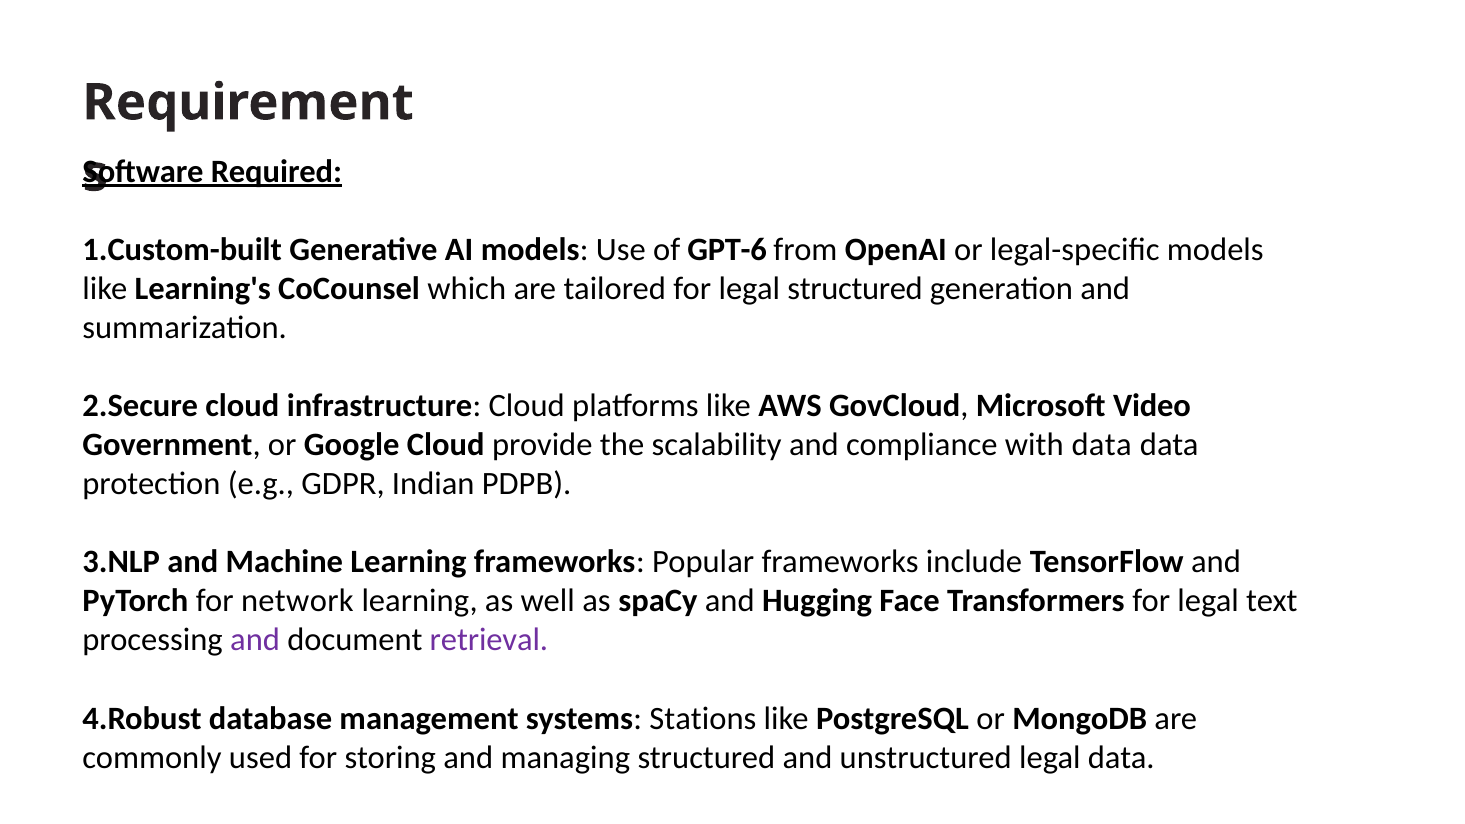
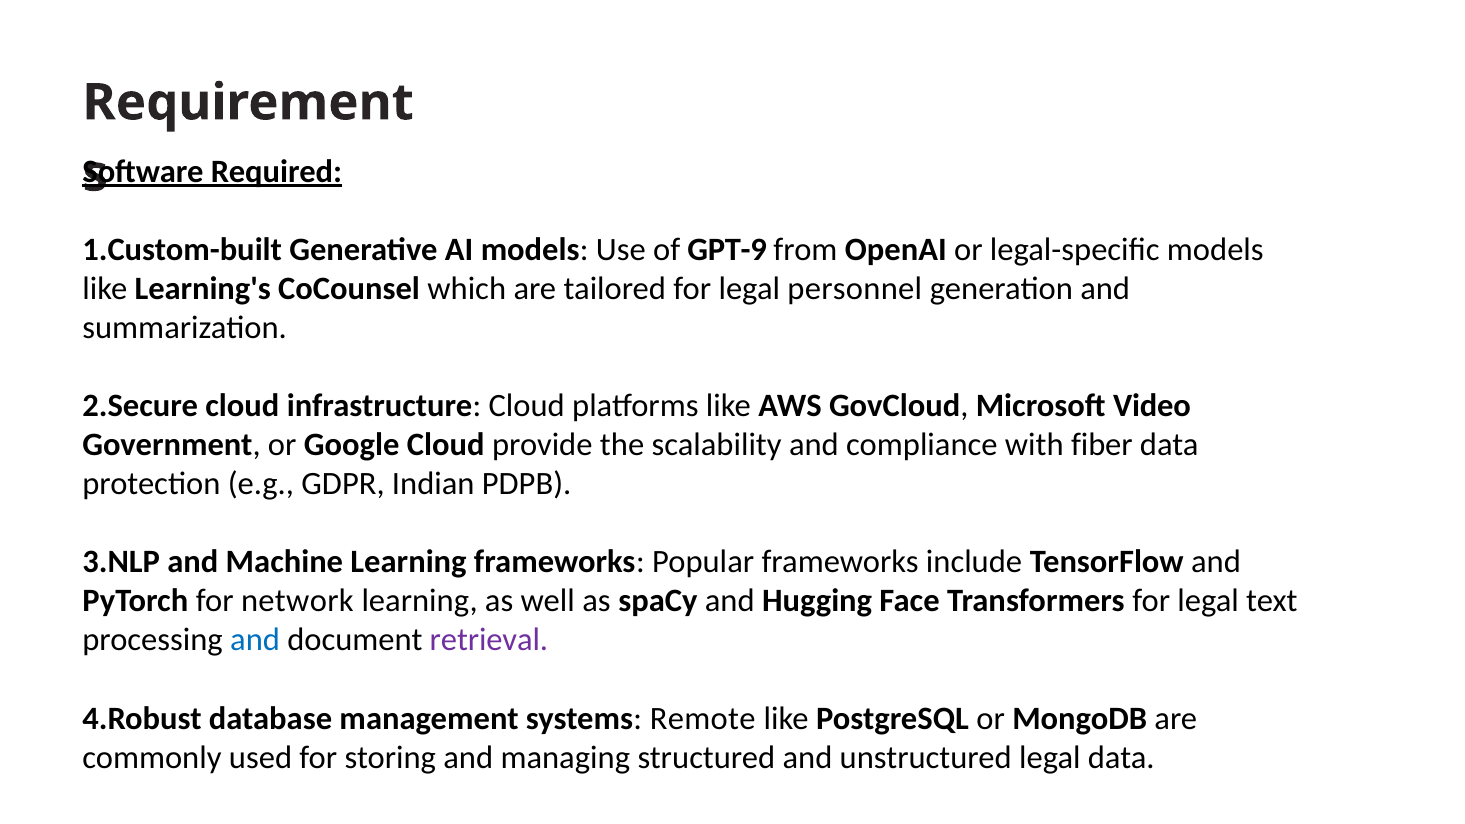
GPT-6: GPT-6 -> GPT-9 (727, 249)
legal structured: structured -> personnel (855, 289)
with data: data -> fiber (1102, 445)
and colour: purple -> blue (255, 640)
Stations: Stations -> Remote (703, 718)
